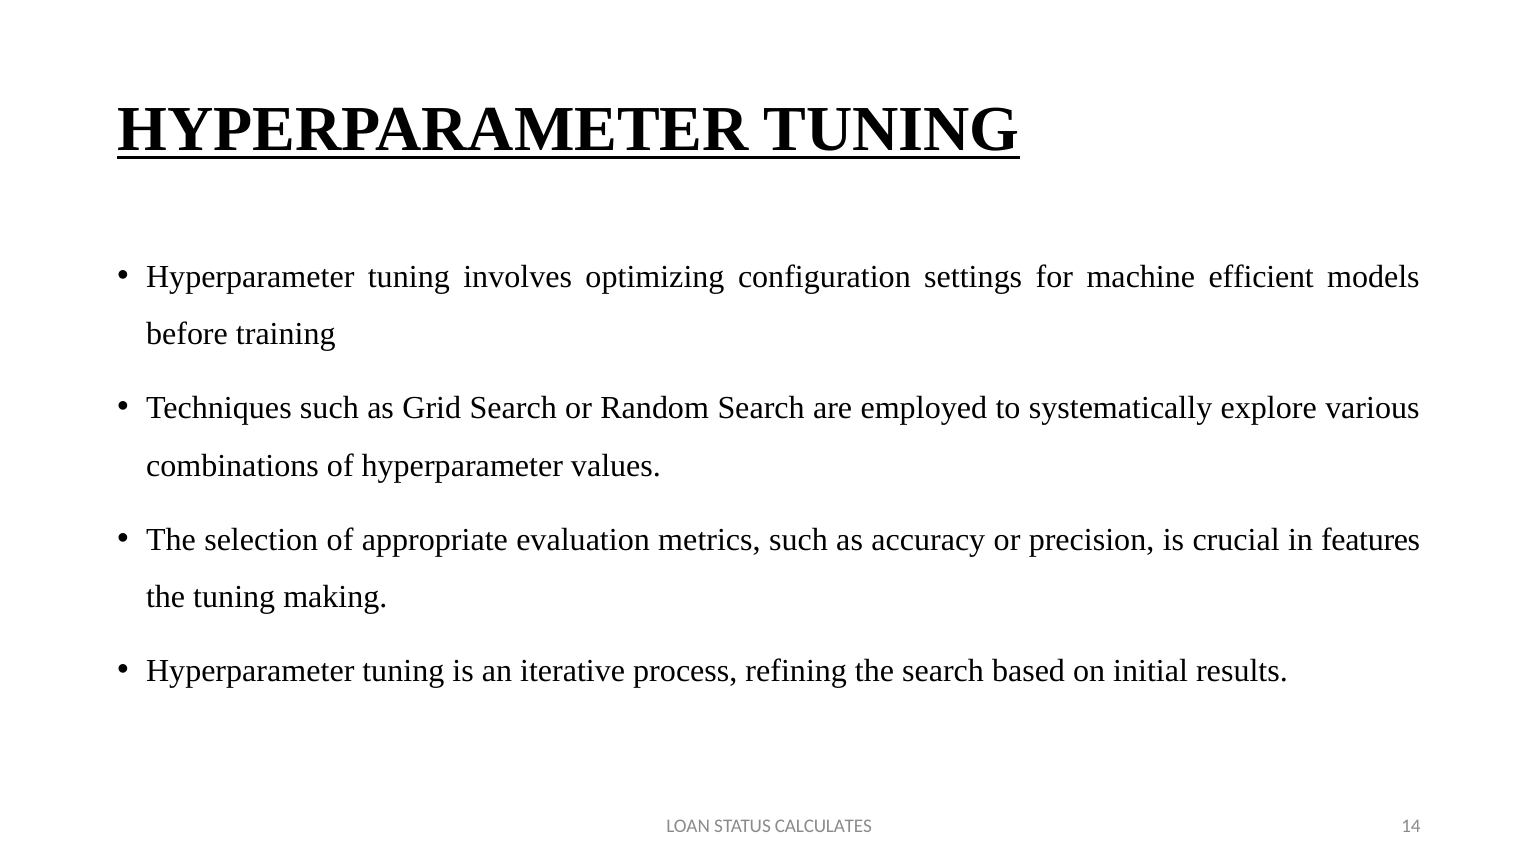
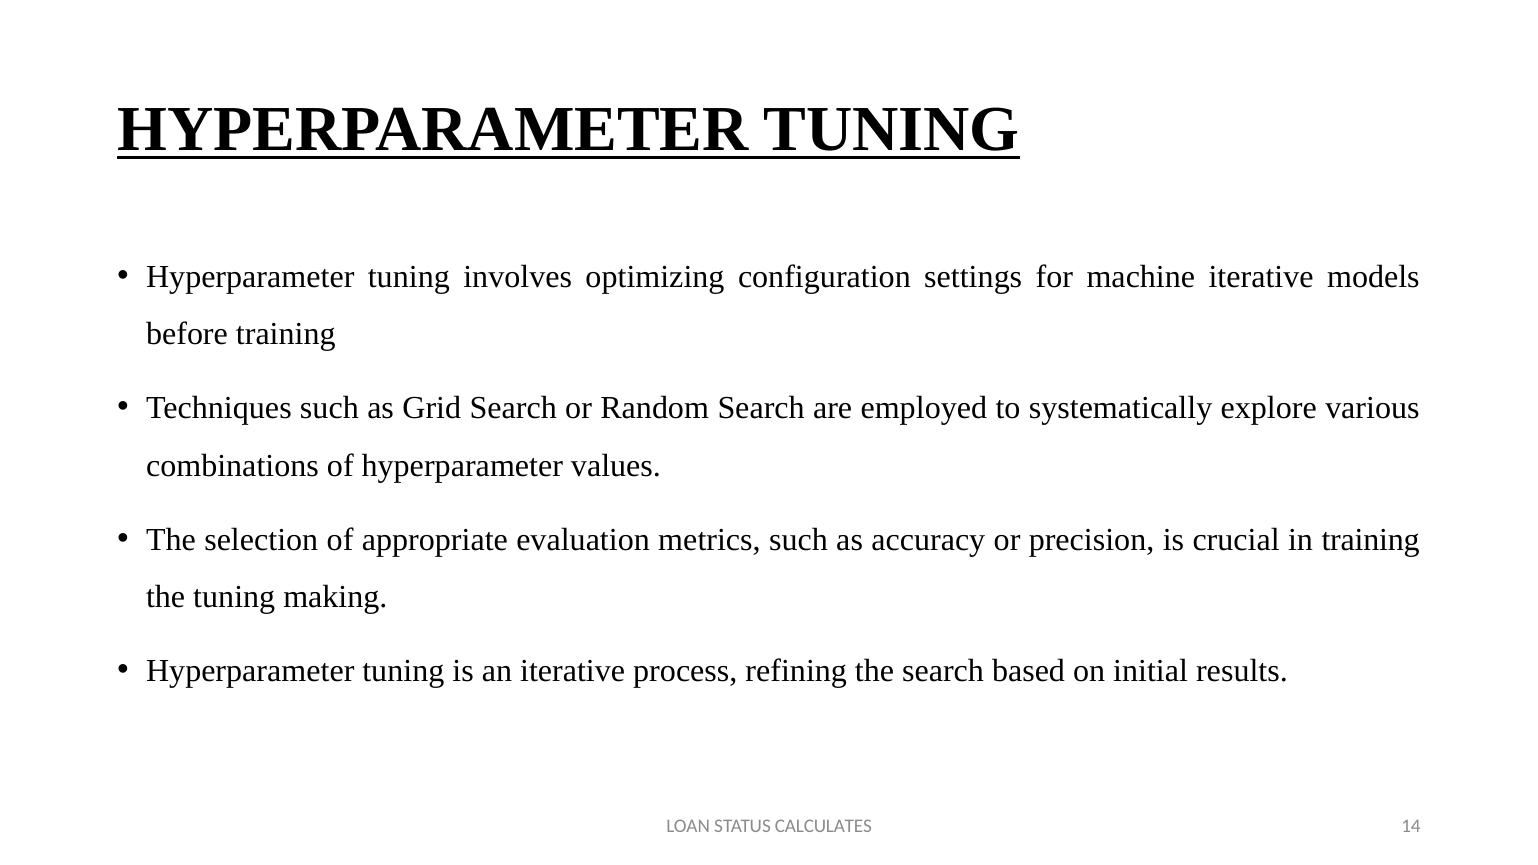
machine efficient: efficient -> iterative (1261, 277)
in features: features -> training (1371, 540)
